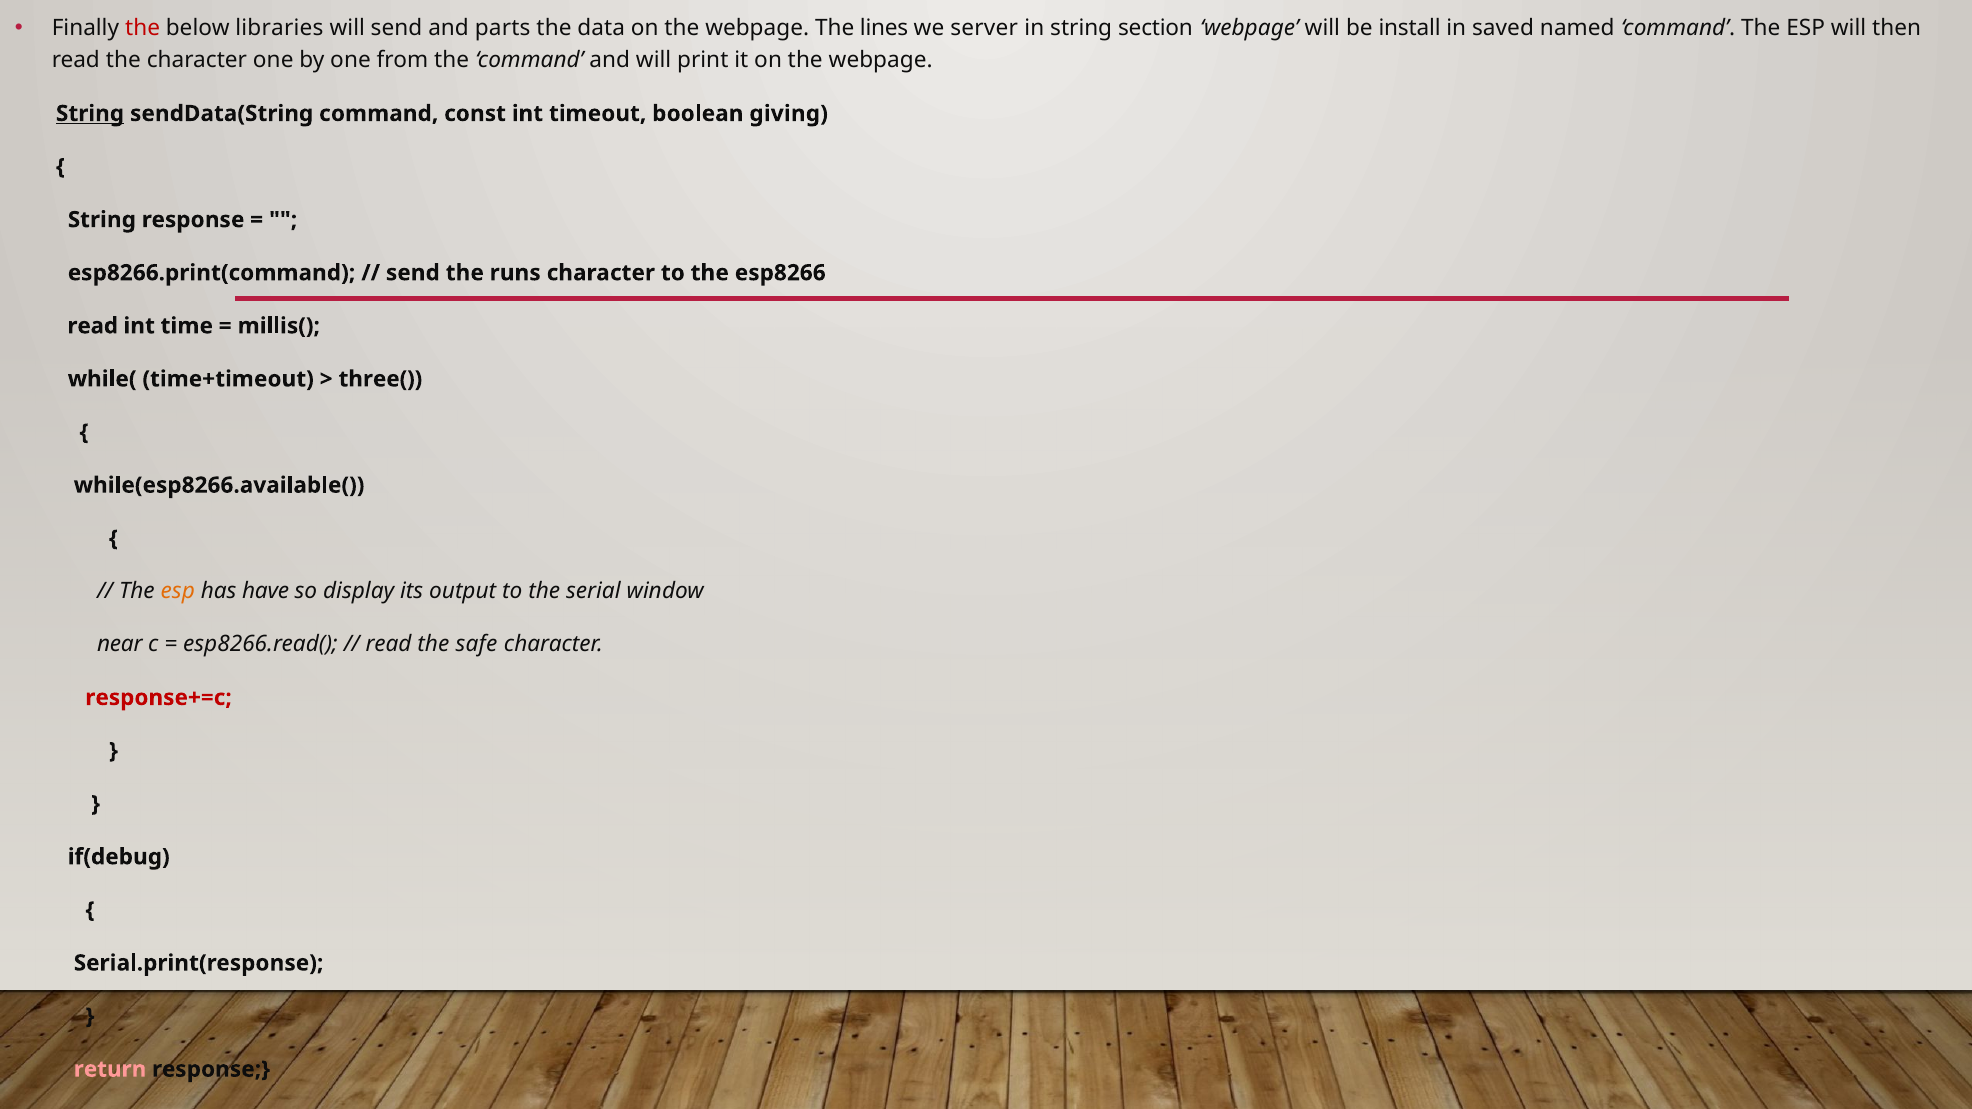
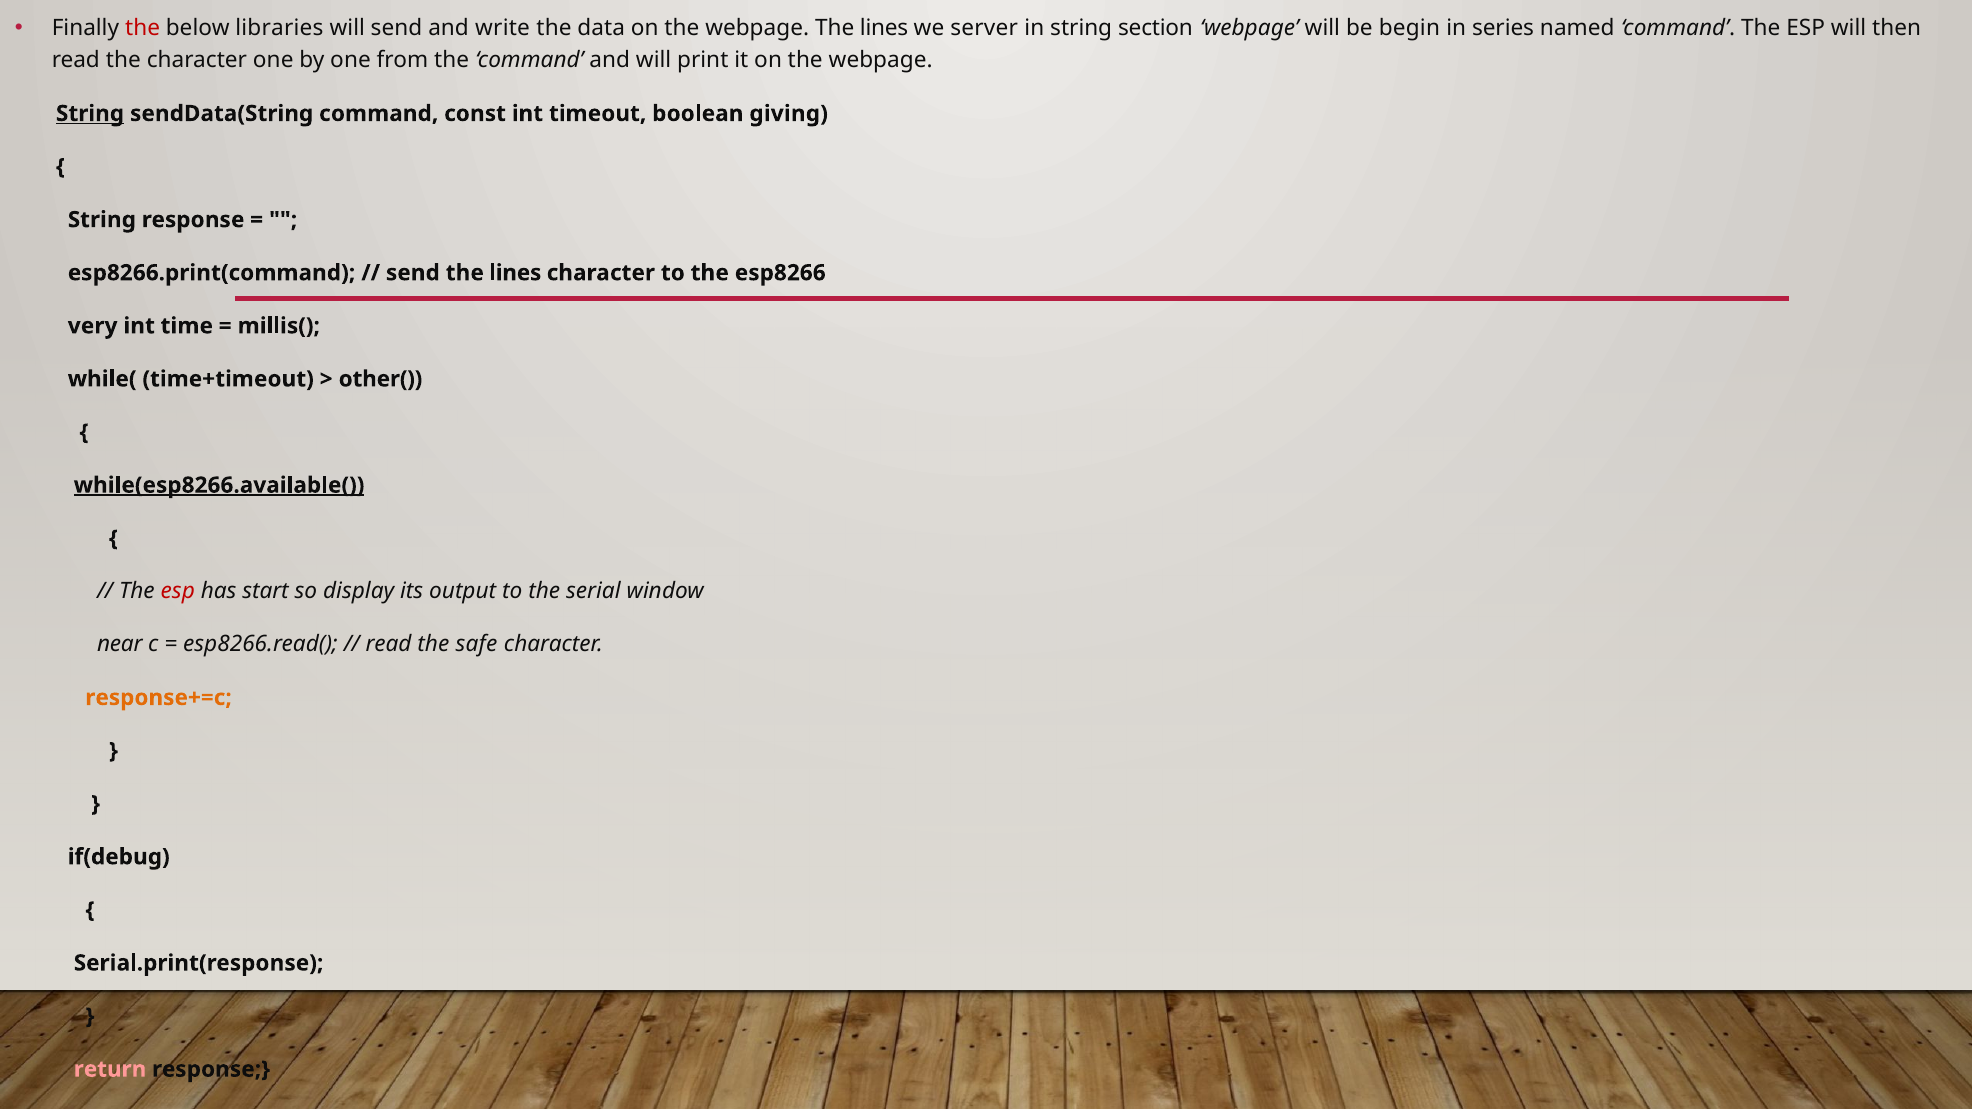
parts: parts -> write (503, 28)
install: install -> begin (1409, 28)
saved: saved -> series (1503, 28)
send the runs: runs -> lines (515, 273)
read: read -> very (93, 326)
three(: three( -> other( (381, 379)
while(esp8266.available( underline: none -> present (219, 485)
esp colour: orange -> red (178, 592)
have: have -> start (266, 592)
response+=c colour: red -> orange (159, 698)
